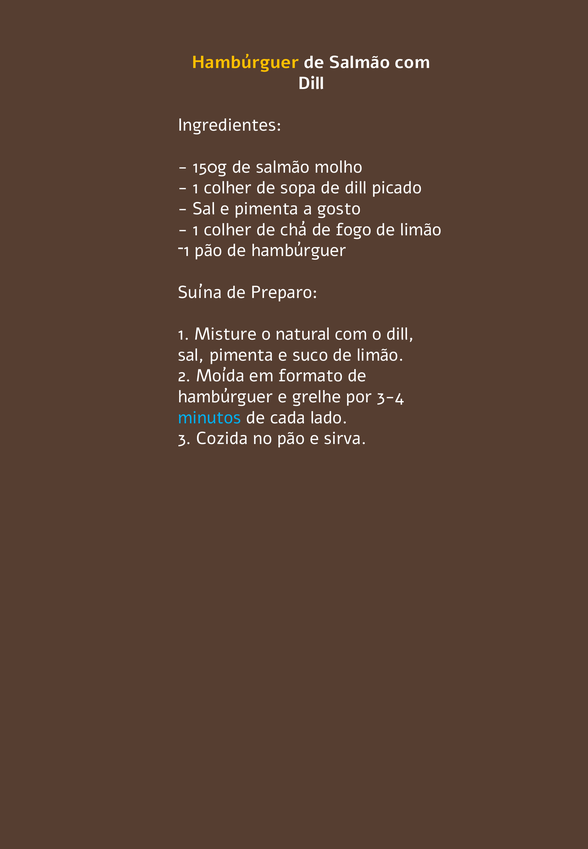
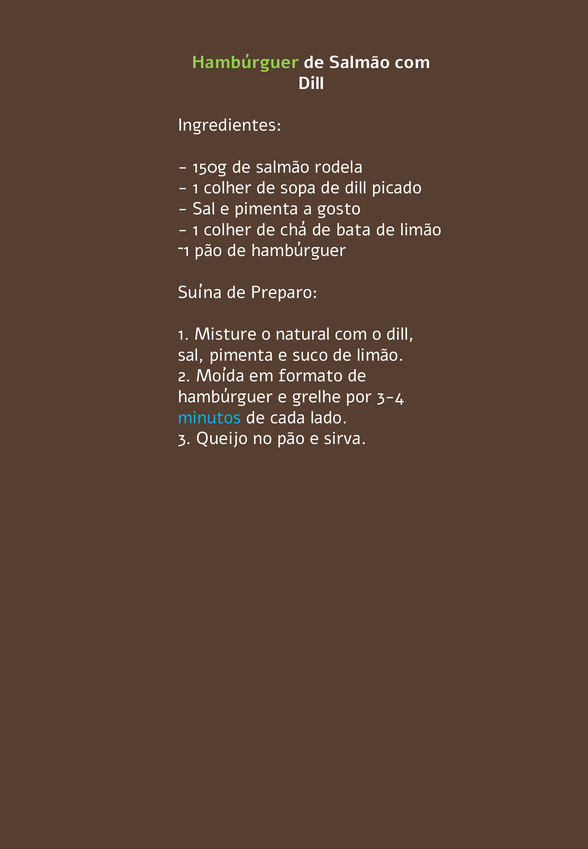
Hambúrguer colour: yellow -> light green (245, 63)
molho: molho -> rodela (339, 167)
fogo: fogo -> bata (354, 230)
Cozida: Cozida -> Queijo (222, 439)
